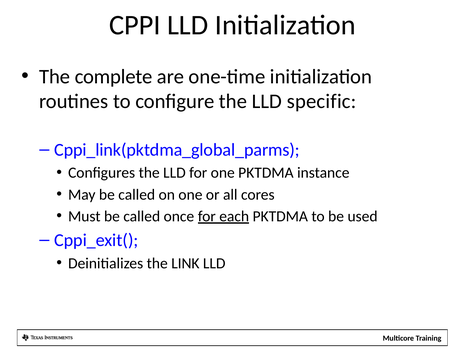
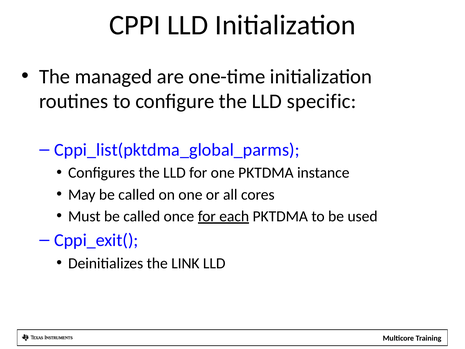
complete: complete -> managed (114, 76)
Cppi_link(pktdma_global_parms: Cppi_link(pktdma_global_parms -> Cppi_list(pktdma_global_parms (177, 150)
